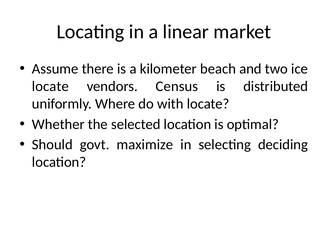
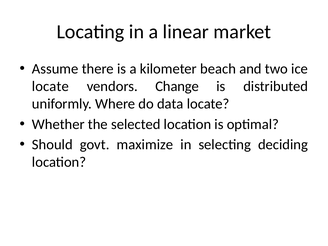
Census: Census -> Change (177, 86)
with: with -> data (170, 104)
